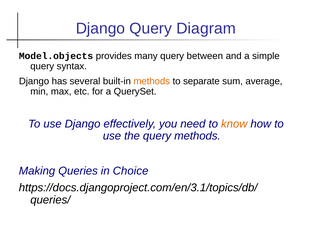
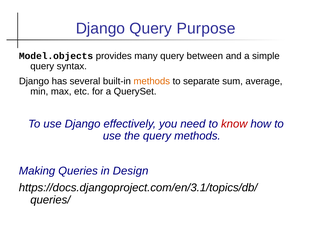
Diagram: Diagram -> Purpose (206, 28)
know colour: orange -> red (234, 124)
Choice: Choice -> Design (131, 171)
